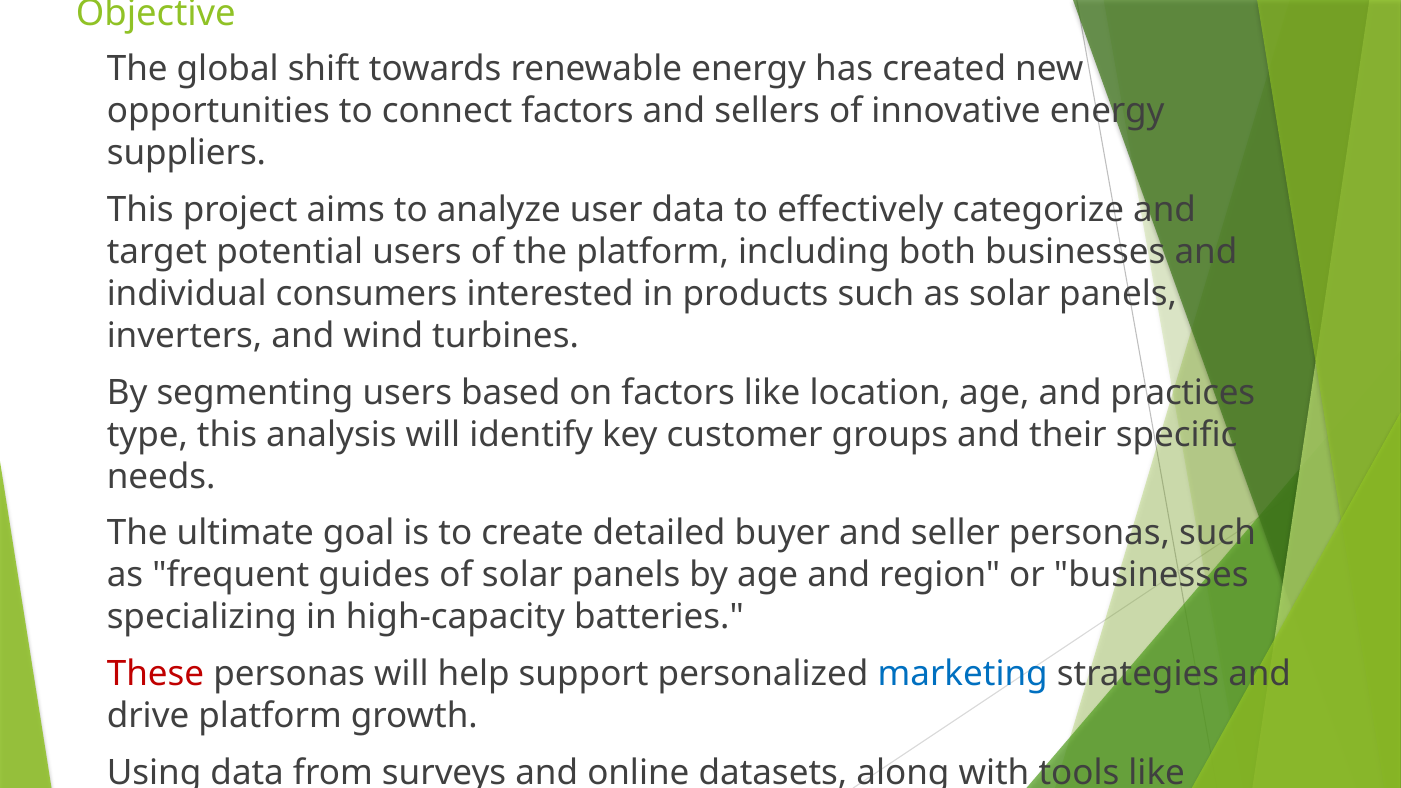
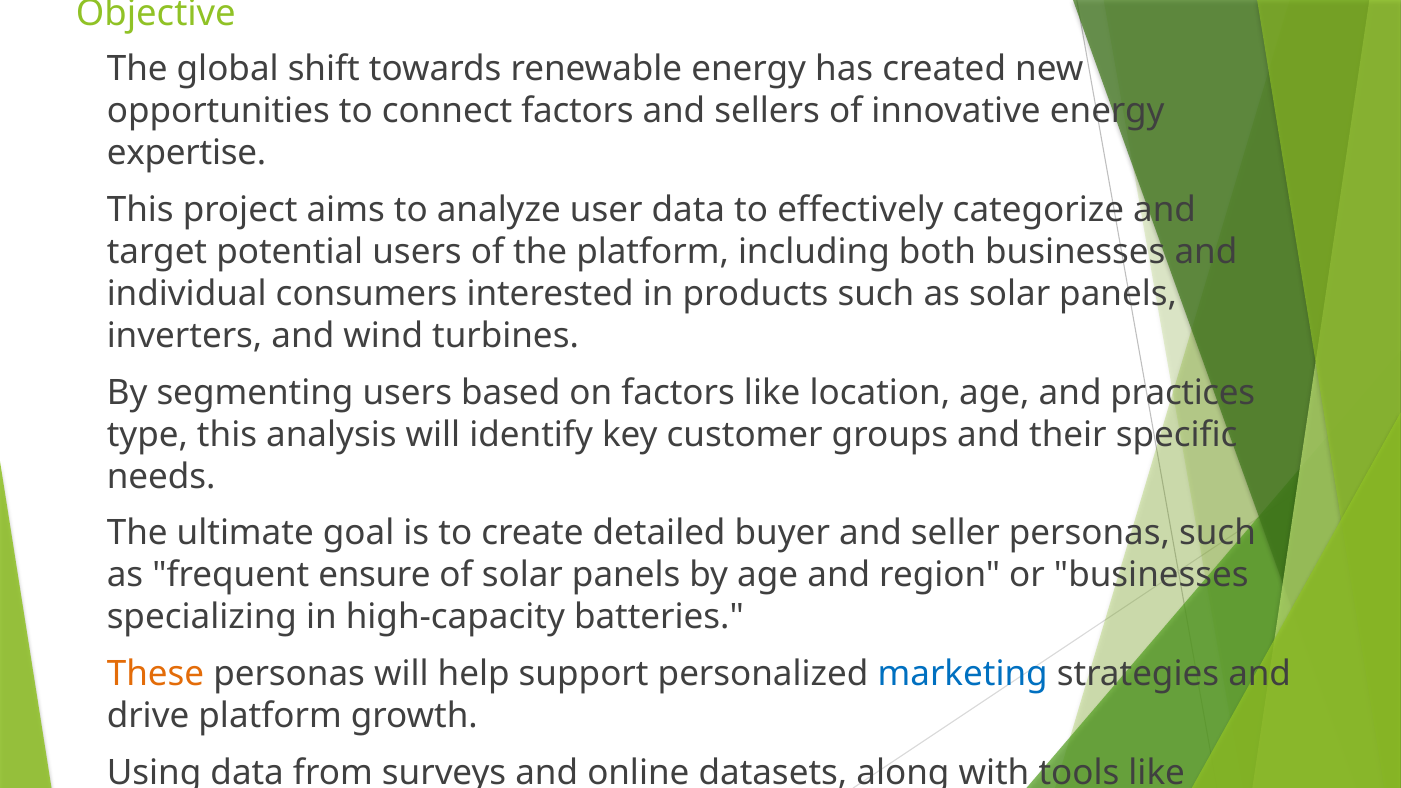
suppliers: suppliers -> expertise (187, 153)
guides: guides -> ensure (375, 575)
These colour: red -> orange (155, 674)
